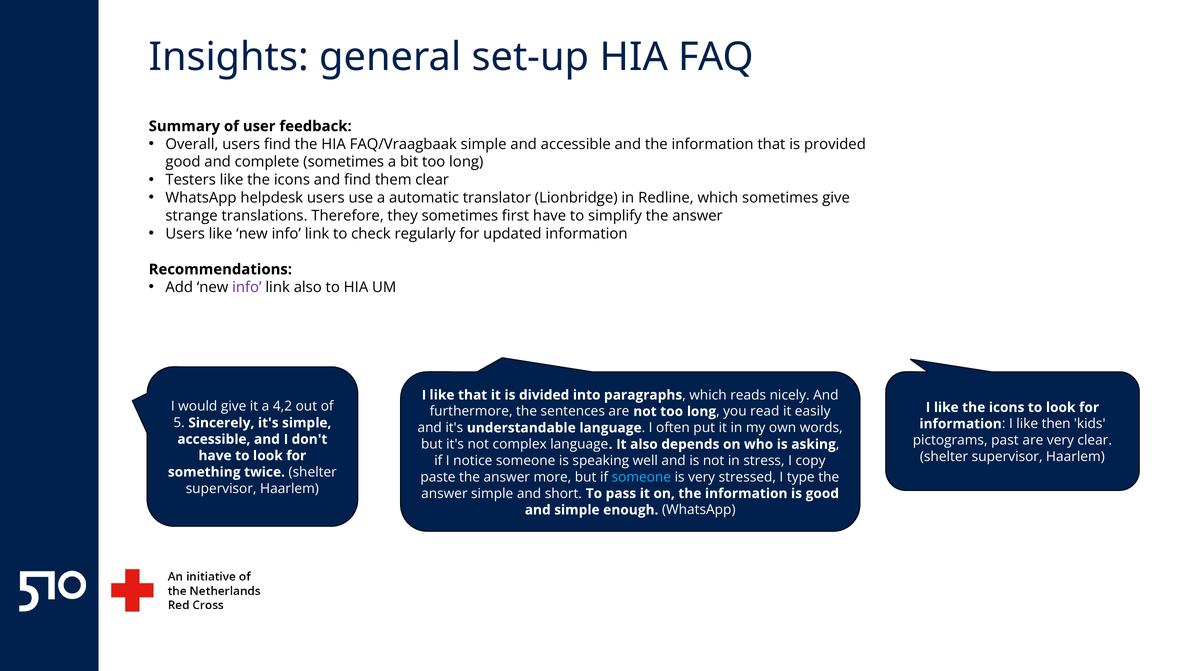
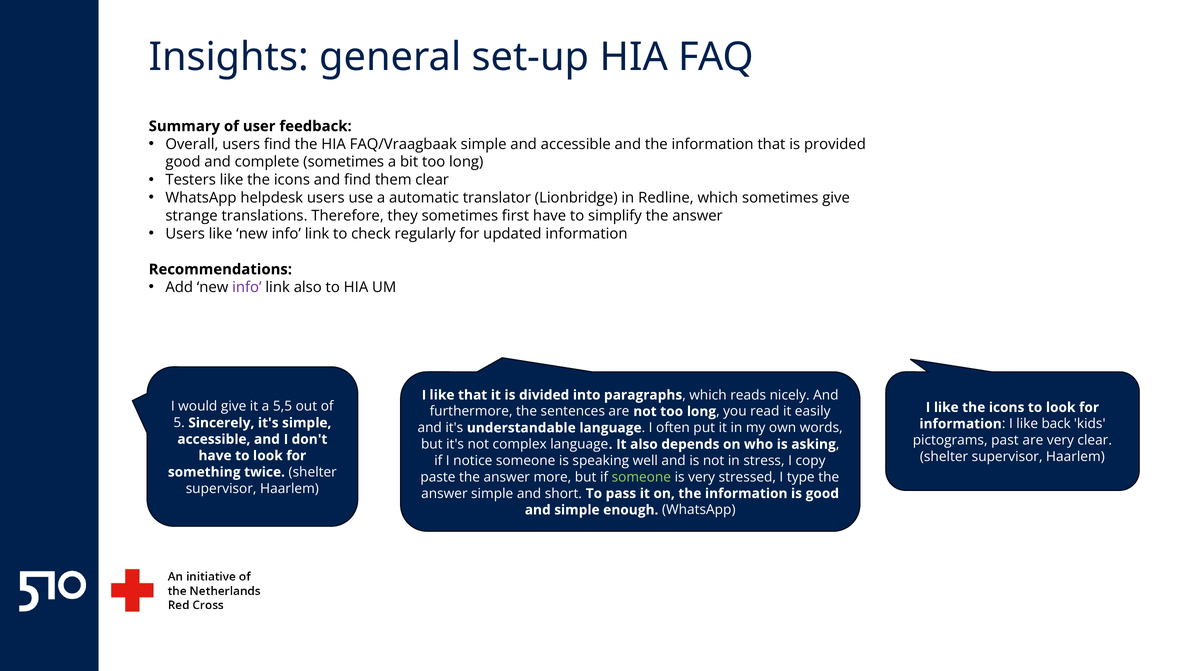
4,2: 4,2 -> 5,5 (282, 406)
then: then -> back (1056, 424)
someone colour: light blue -> light green (641, 477)
